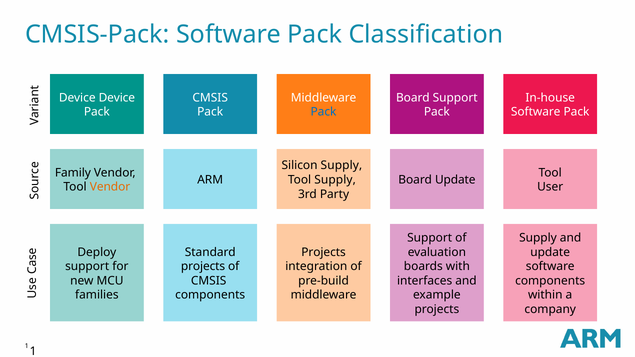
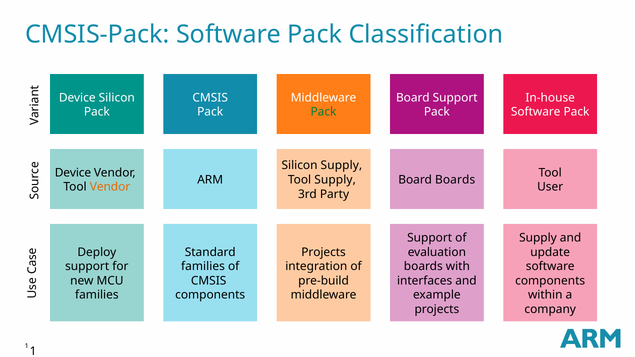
Device Device: Device -> Silicon (117, 98)
Pack colour: blue -> green (324, 112)
Family: Family -> Device (73, 173)
Board Update: Update -> Boards (455, 180)
projects: projects -> families (203, 267)
